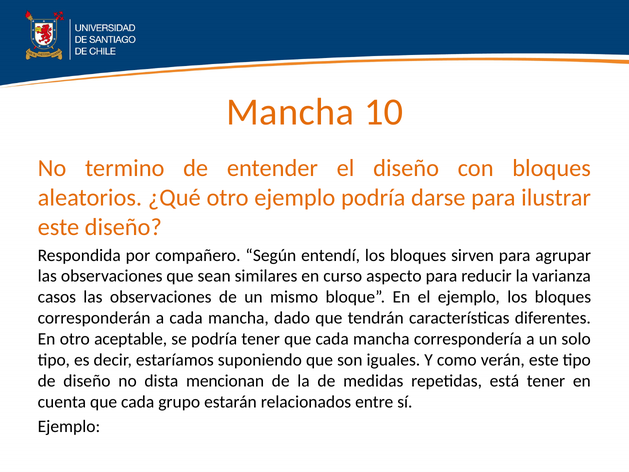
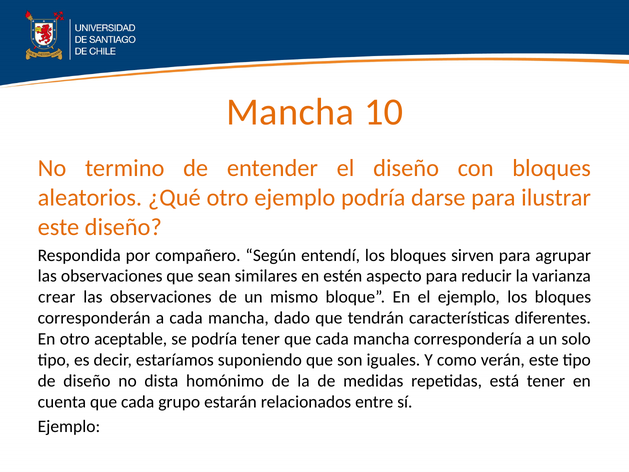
curso: curso -> estén (343, 276)
casos: casos -> crear (57, 297)
mencionan: mencionan -> homónimo (225, 381)
